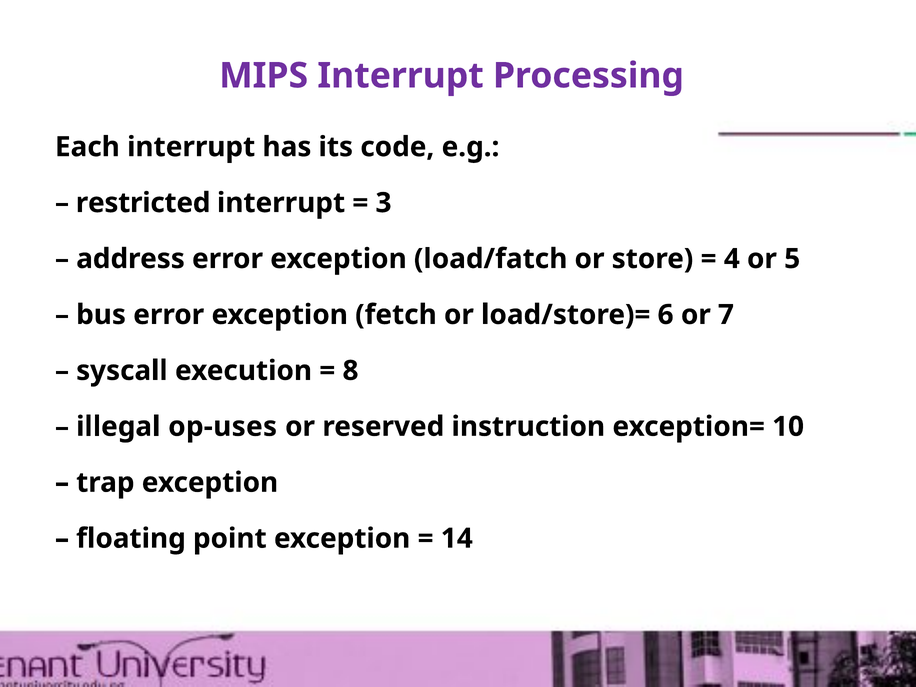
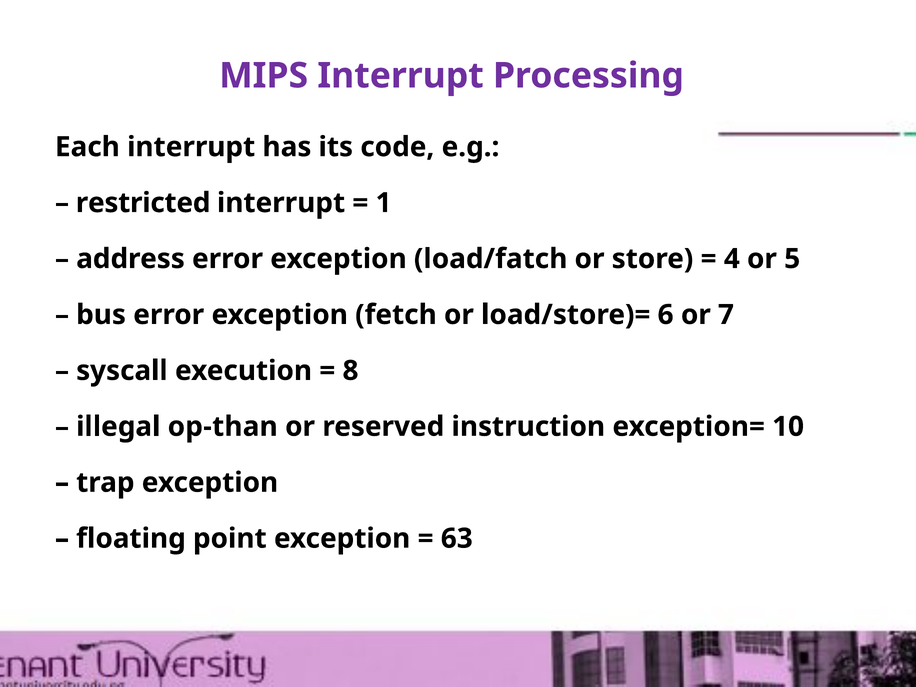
3: 3 -> 1 (384, 203)
op-uses: op-uses -> op-than (223, 427)
14: 14 -> 63 (457, 538)
